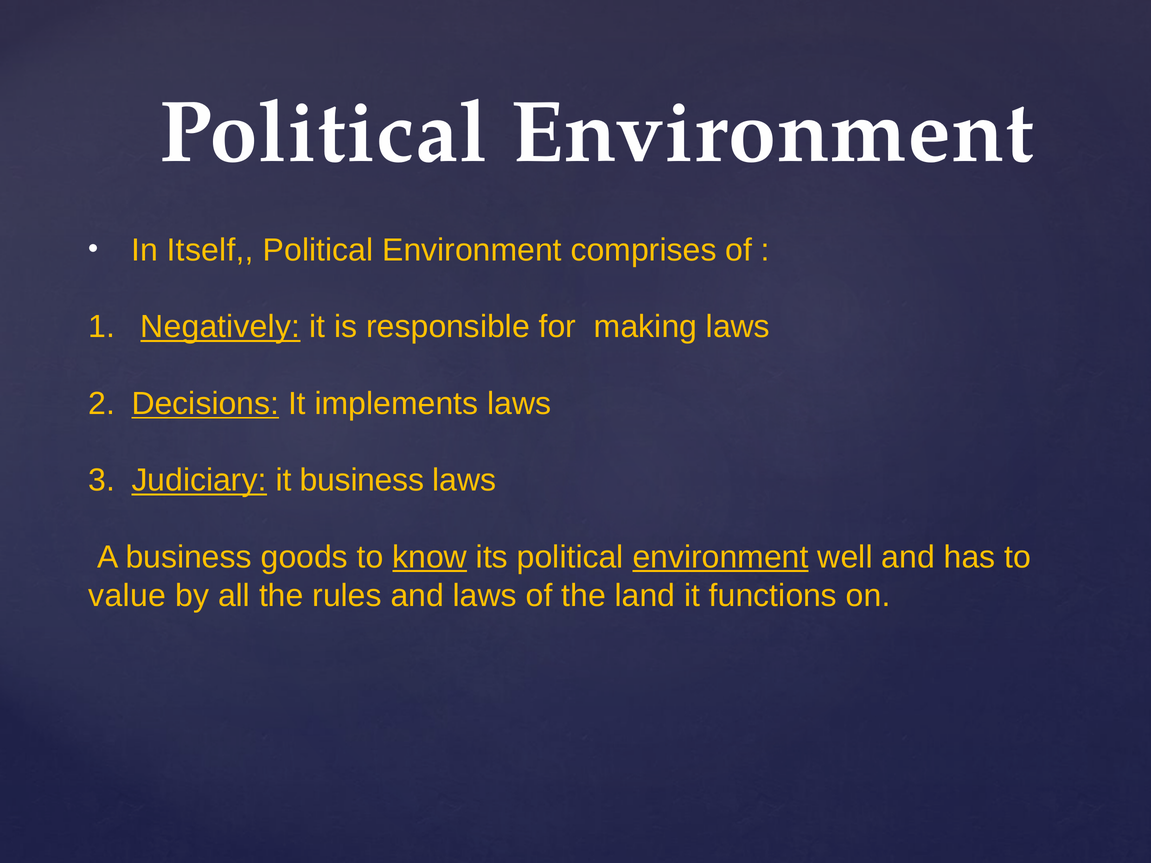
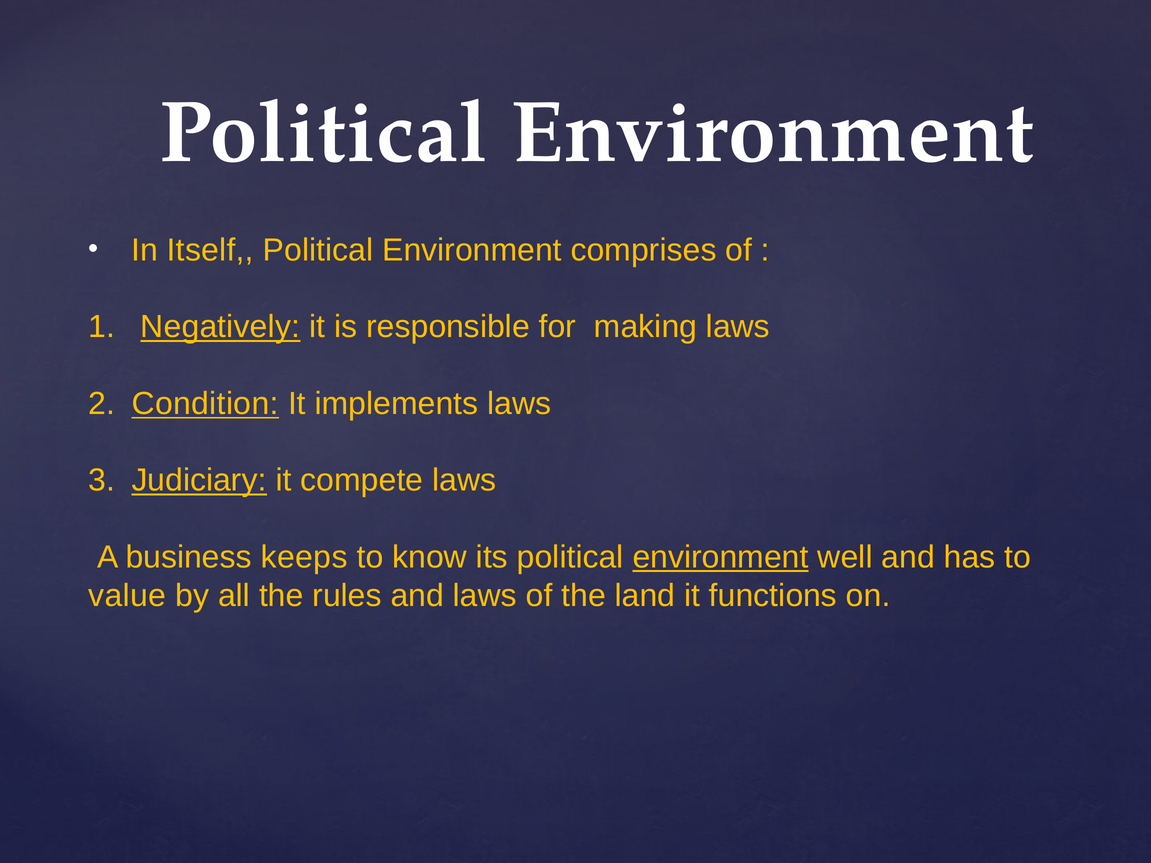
Decisions: Decisions -> Condition (205, 404)
it business: business -> compete (362, 481)
goods: goods -> keeps (304, 557)
know underline: present -> none (430, 557)
